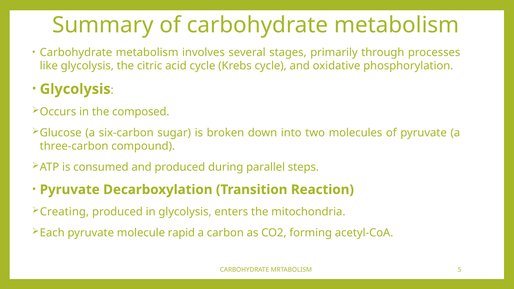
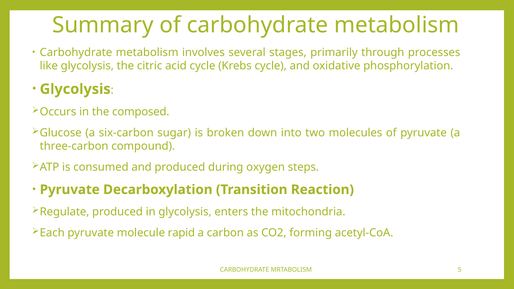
parallel: parallel -> oxygen (266, 167)
Creating: Creating -> Regulate (65, 212)
